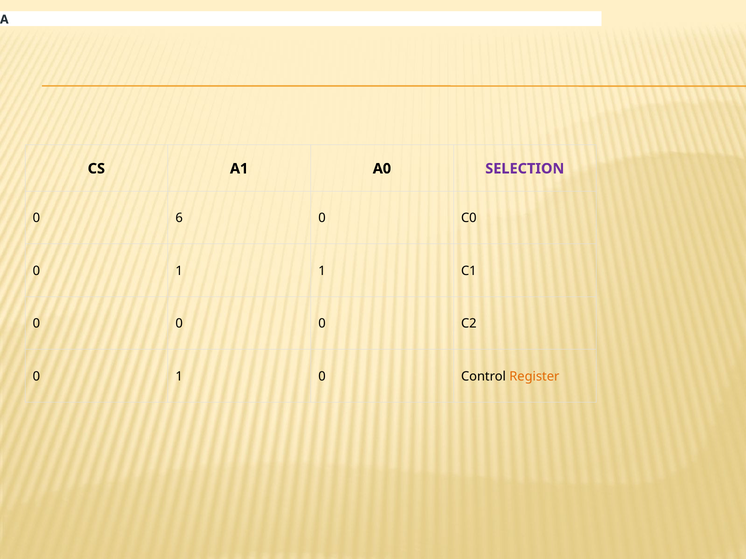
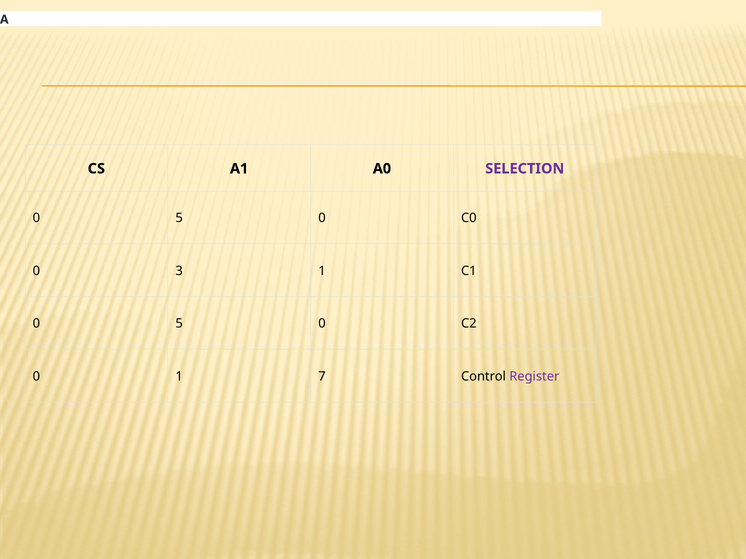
6: 6 -> 5 (179, 218)
1: 1 -> 3 (179, 271)
0: 0 -> 5 (179, 324)
1 0: 0 -> 7 (322, 377)
Register colour: orange -> purple (534, 377)
